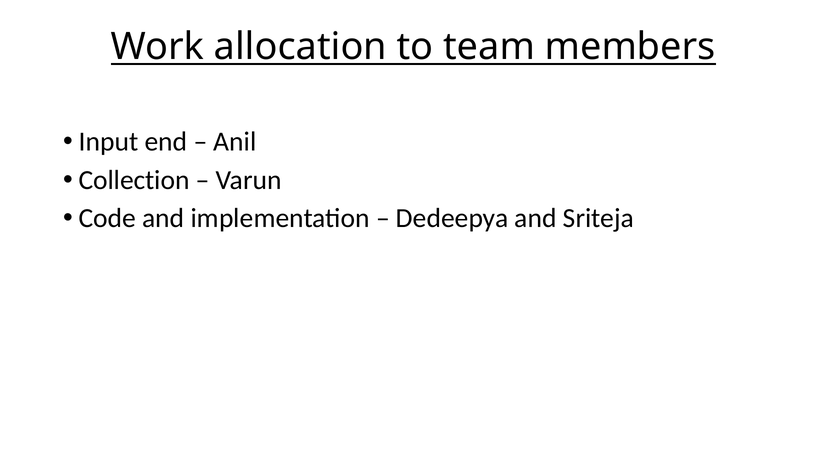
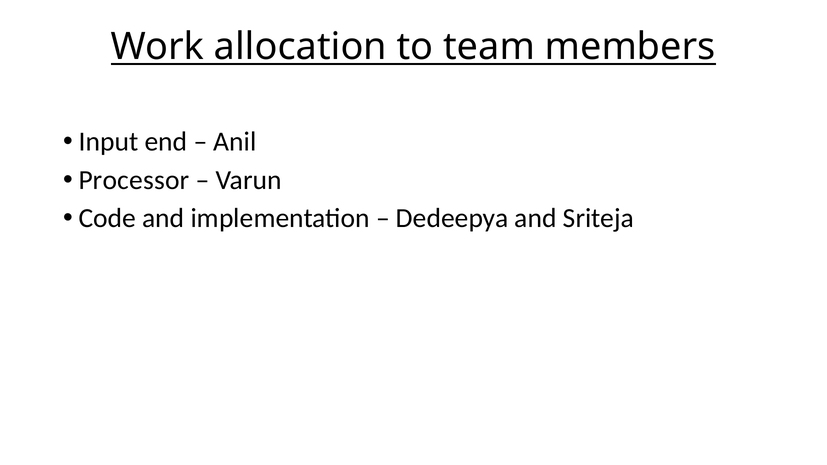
Collection: Collection -> Processor (134, 180)
